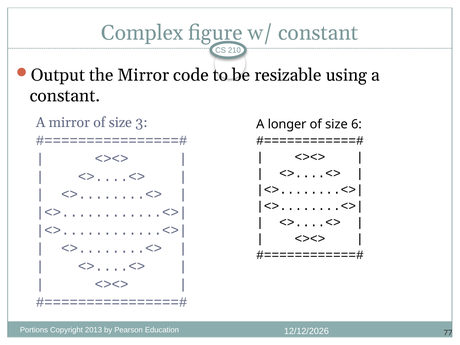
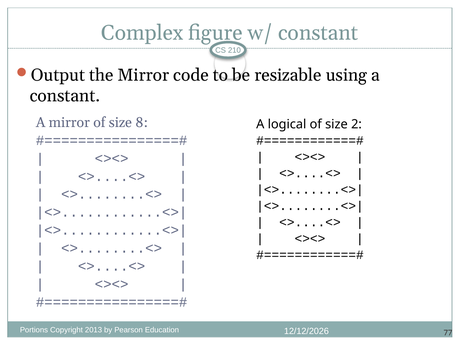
3: 3 -> 8 (142, 123)
longer: longer -> logical (287, 124)
6: 6 -> 2 (356, 124)
